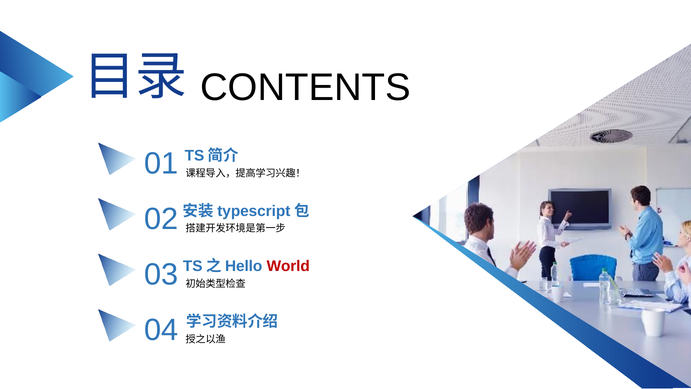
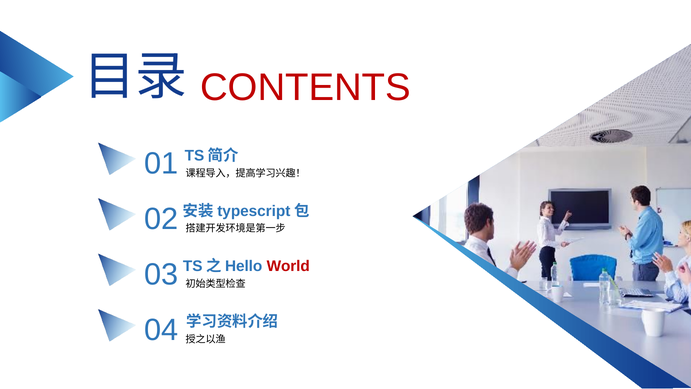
CONTENTS colour: black -> red (306, 88)
